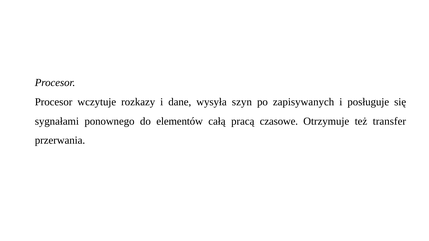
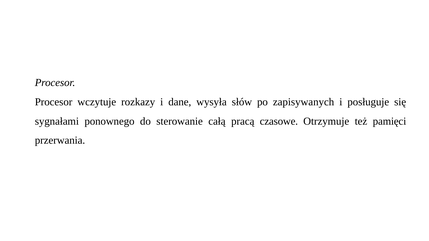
szyn: szyn -> słów (242, 102)
elementów: elementów -> sterowanie (180, 121)
transfer: transfer -> pamięci (390, 121)
